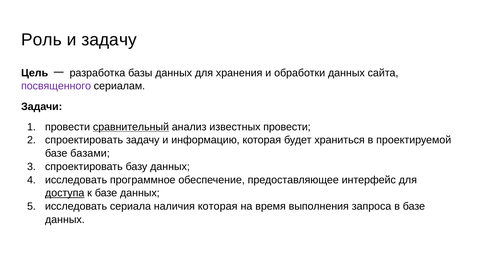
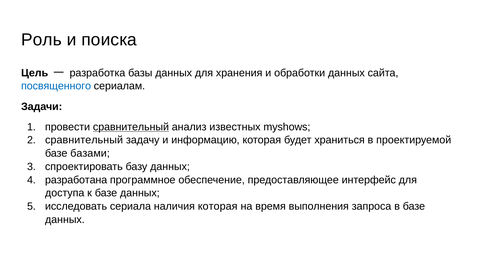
и задачу: задачу -> поиска (109, 40)
посвященного colour: purple -> blue (56, 86)
известных провести: провести -> myshows (287, 127)
спроектировать: спроектировать -> сравнительный (84, 140)
исследовать: исследовать -> разработана (76, 179)
доступа underline: present -> none (65, 193)
